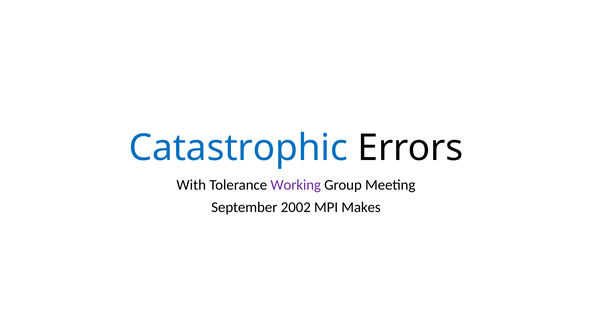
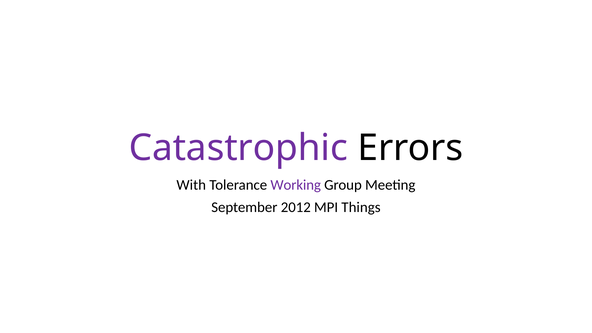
Catastrophic colour: blue -> purple (238, 148)
2002: 2002 -> 2012 (296, 207)
Makes: Makes -> Things (361, 207)
